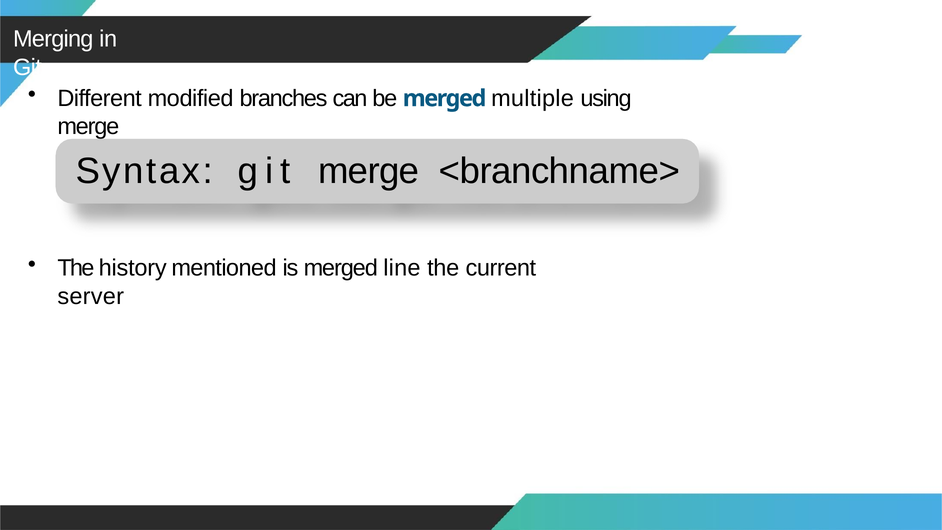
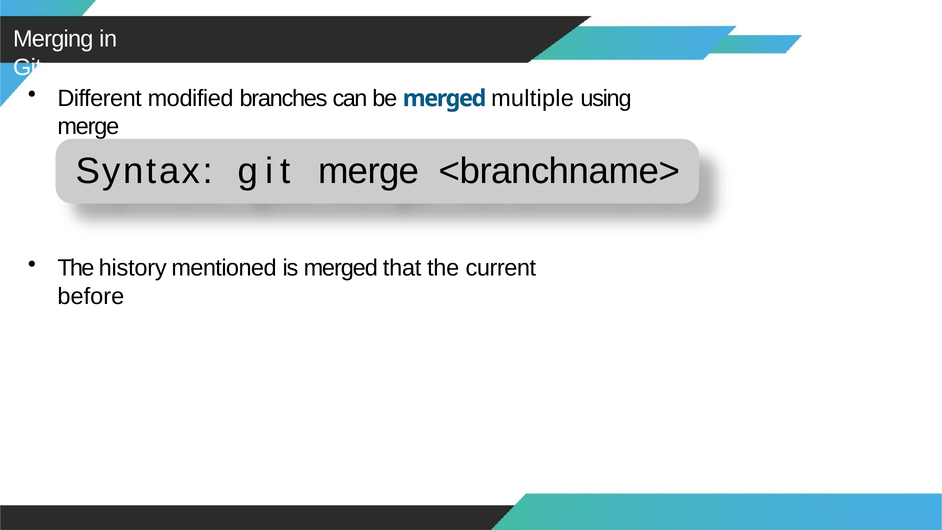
line: line -> that (402, 268)
server: server -> before (91, 296)
